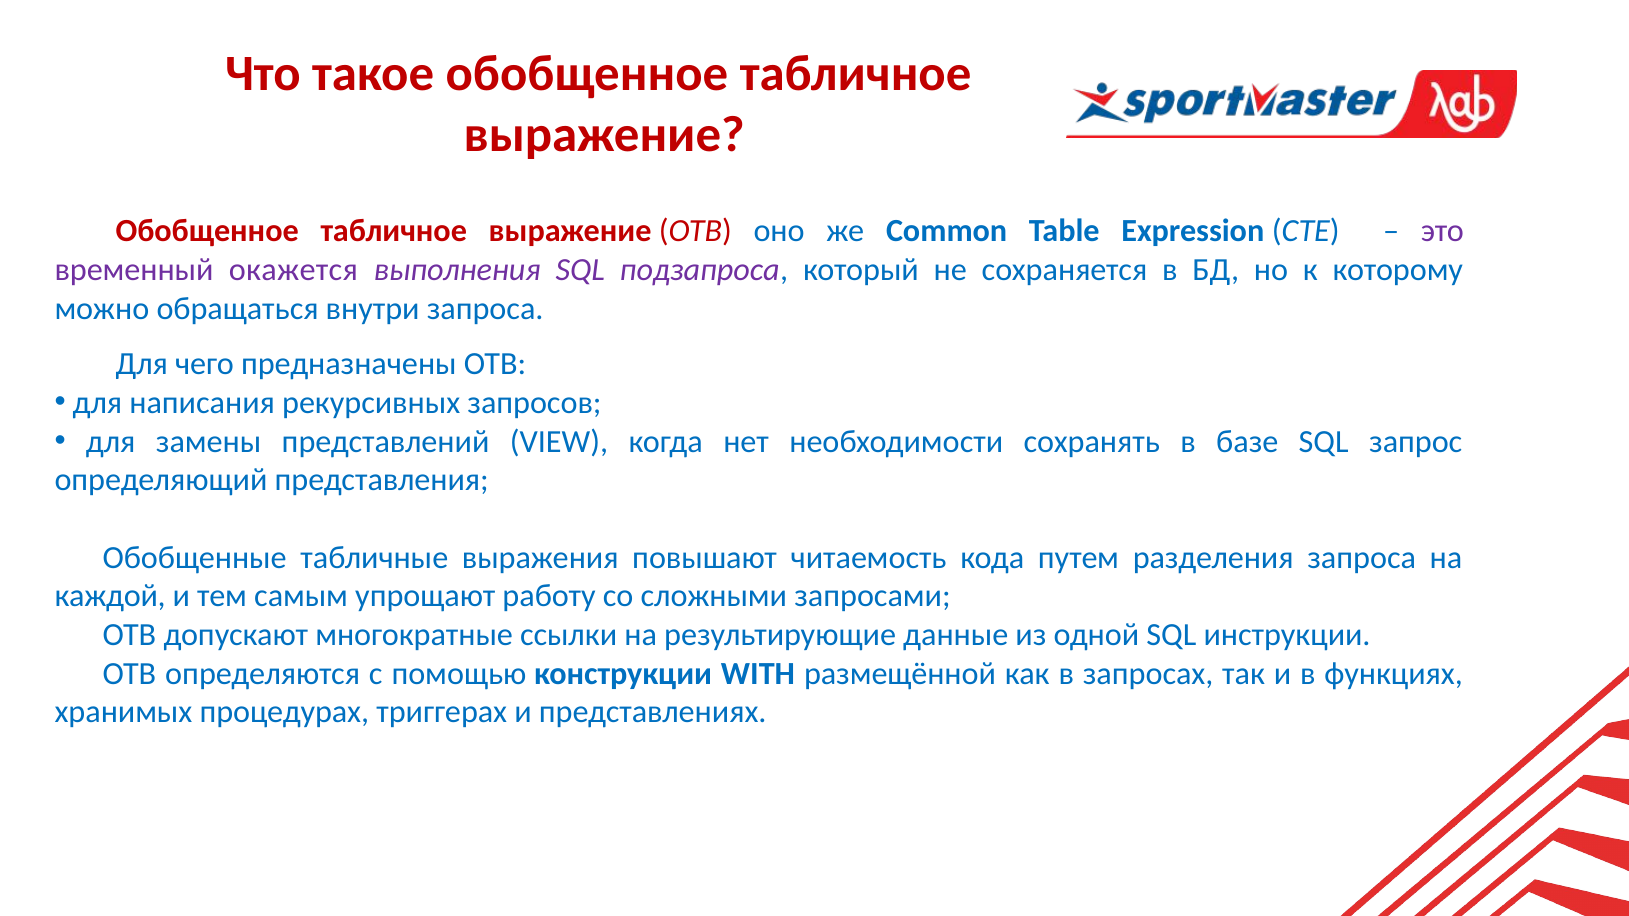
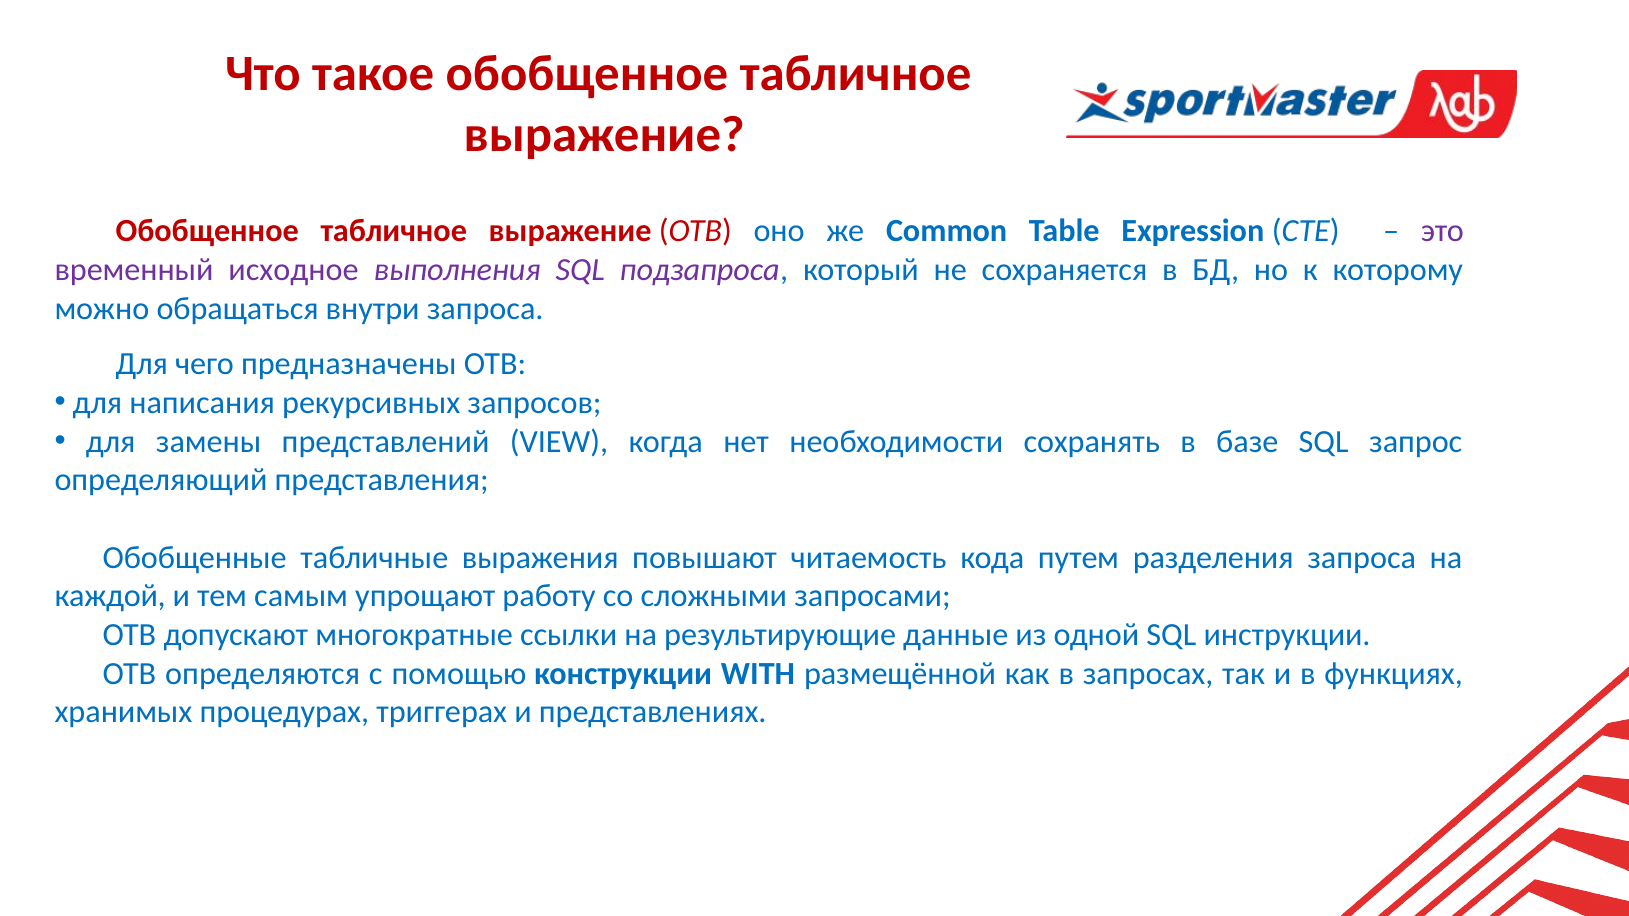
окажется: окажется -> исходное (294, 270)
